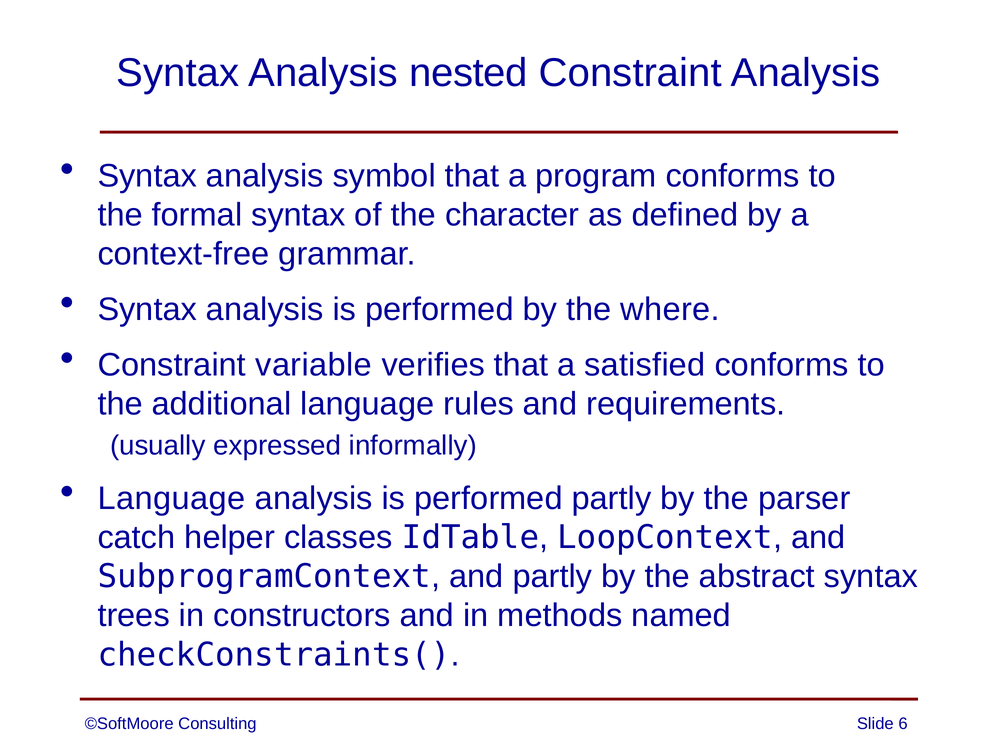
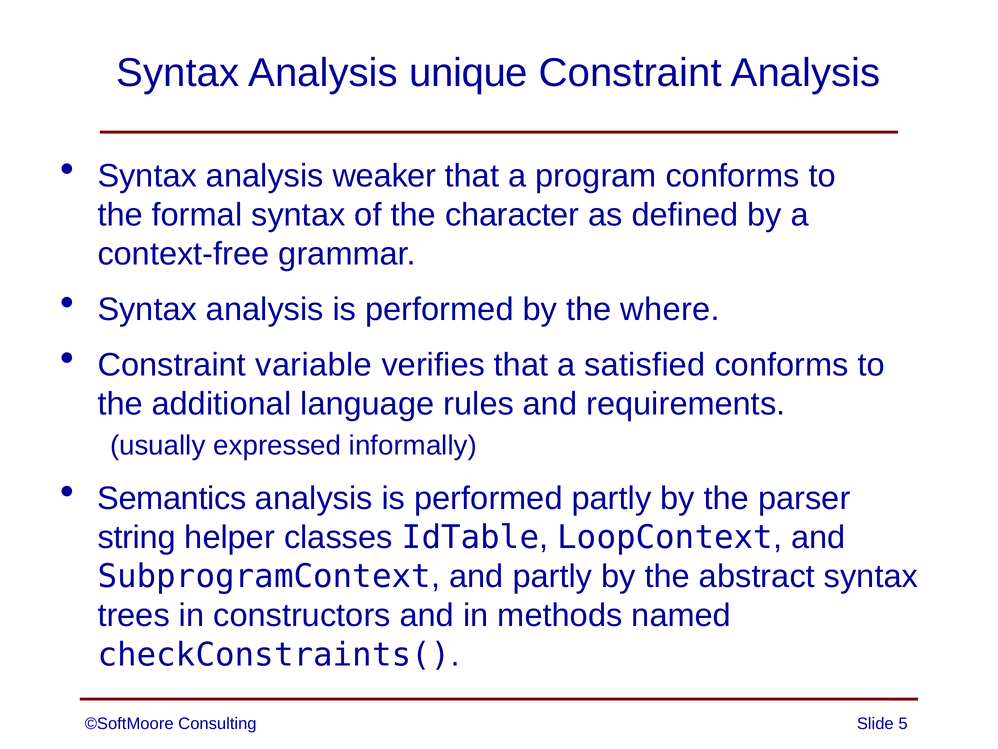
nested: nested -> unique (468, 73)
symbol: symbol -> weaker (384, 176)
Language: Language -> Semantics (172, 498)
catch: catch -> string (137, 537)
6: 6 -> 5 (903, 723)
